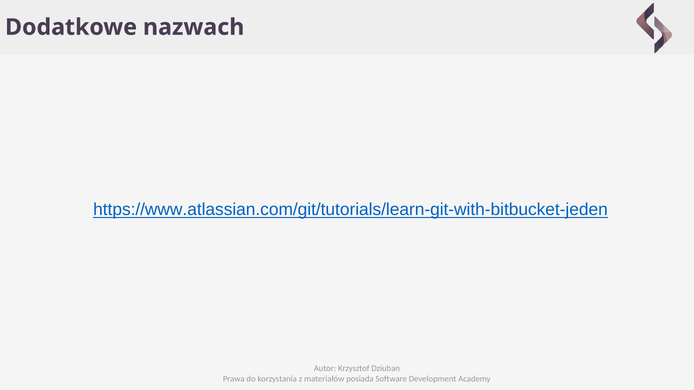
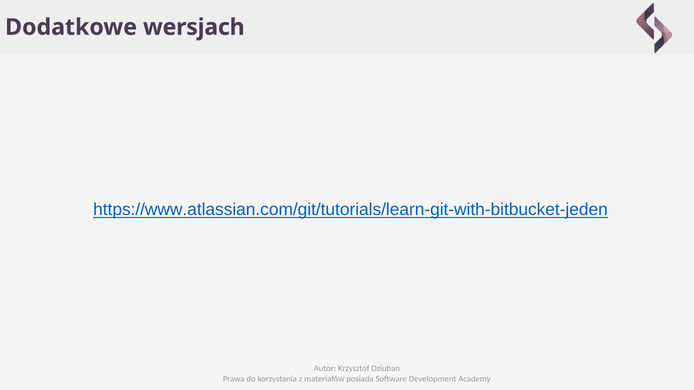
nazwach: nazwach -> wersjach (194, 27)
